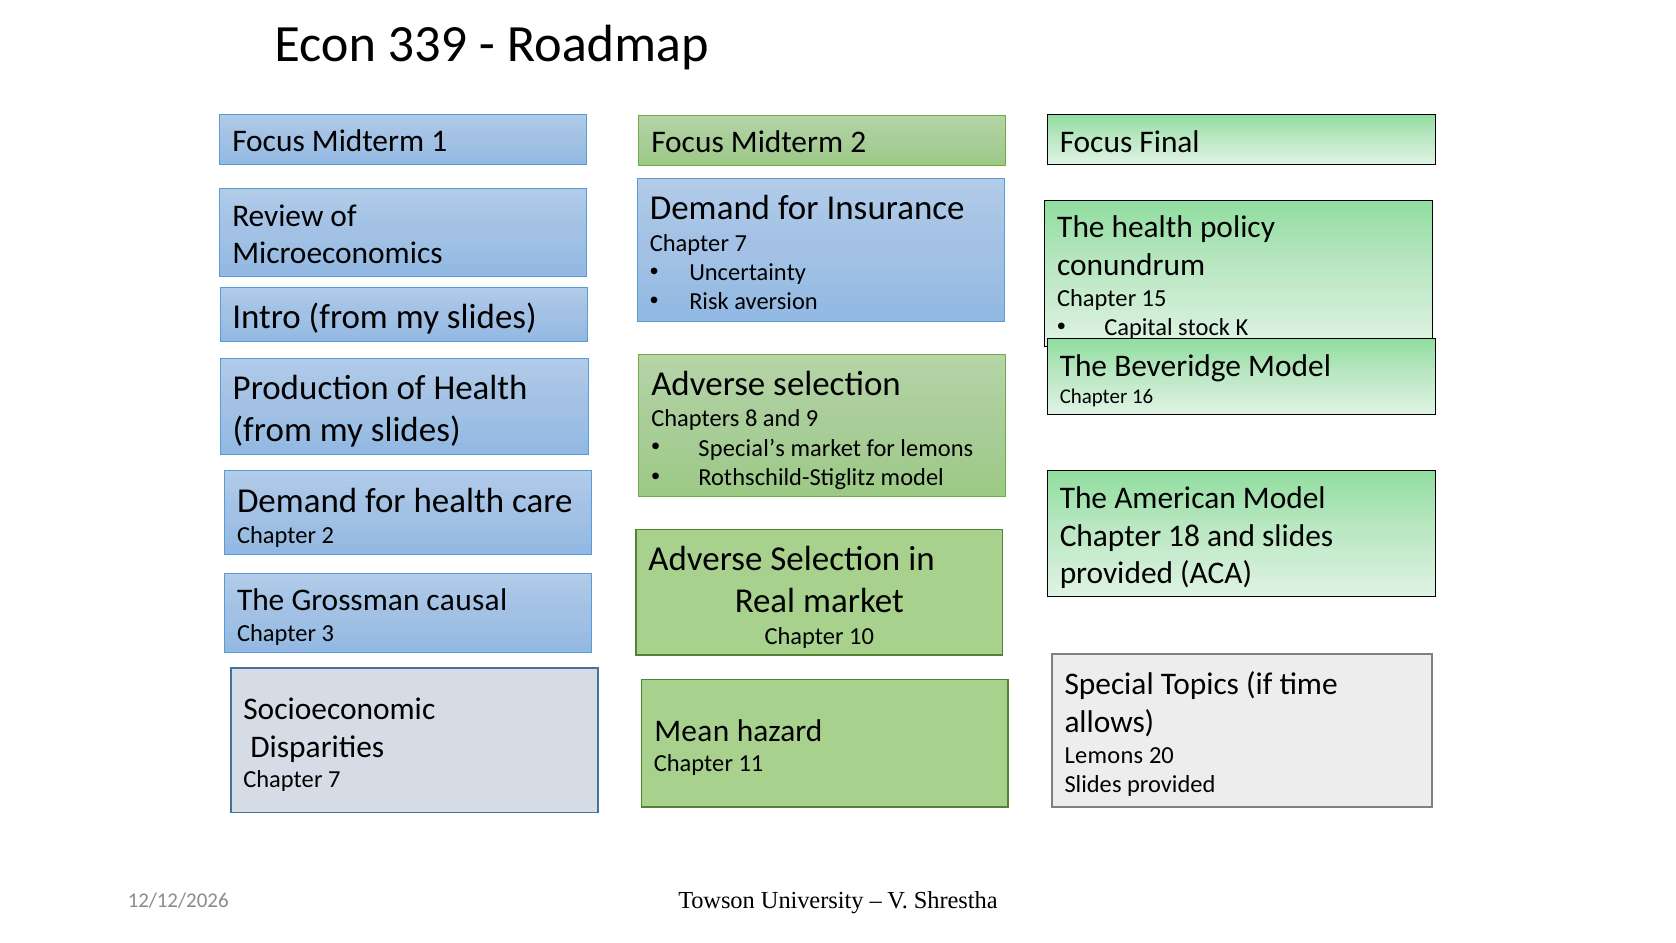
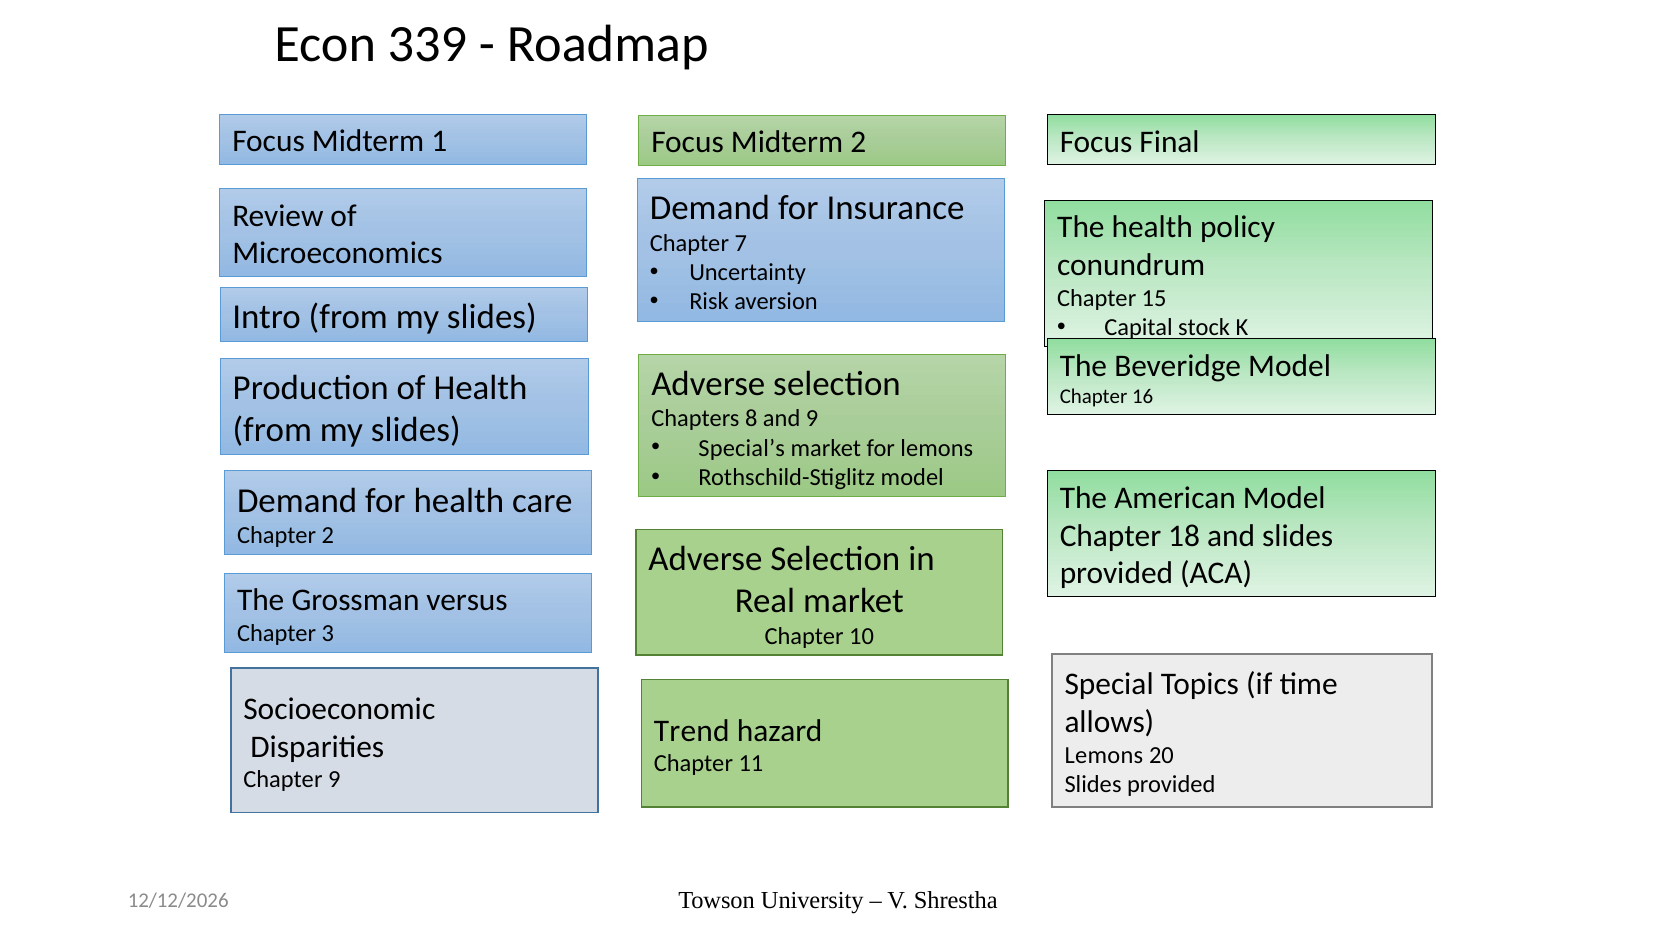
causal: causal -> versus (467, 600)
Mean: Mean -> Trend (692, 730)
7: 7 -> 9 (334, 780)
